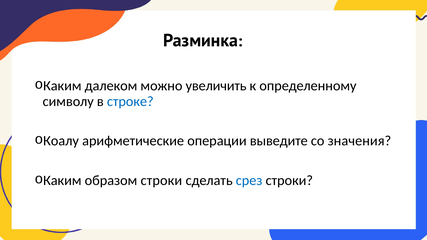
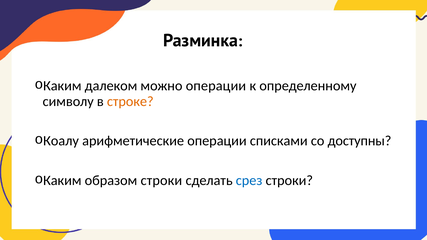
можно увеличить: увеличить -> операции (216, 86)
строке colour: blue -> orange (130, 101)
выведите: выведите -> списками (279, 141)
значения: значения -> доступны (360, 141)
